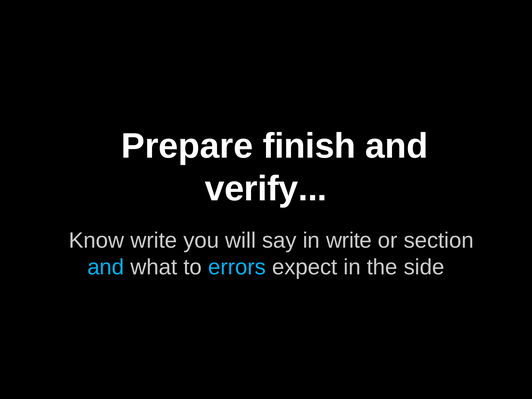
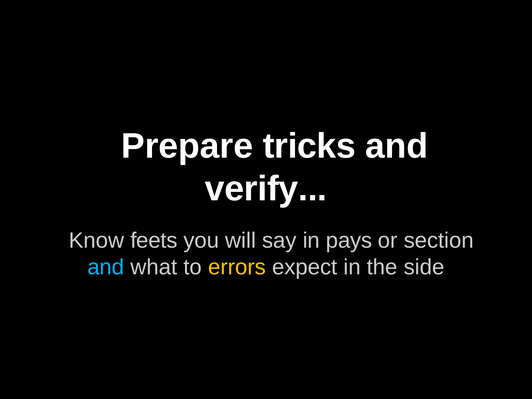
finish: finish -> tricks (309, 146)
Know write: write -> feets (154, 240)
in write: write -> pays (349, 240)
errors colour: light blue -> yellow (237, 267)
